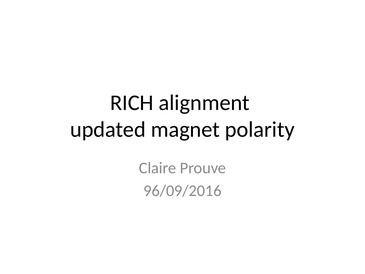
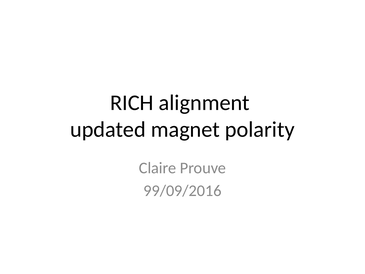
96/09/2016: 96/09/2016 -> 99/09/2016 (182, 191)
